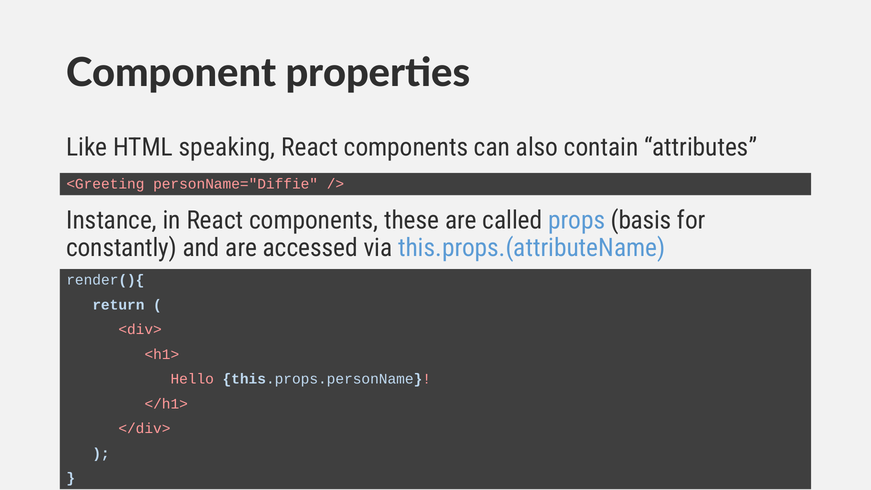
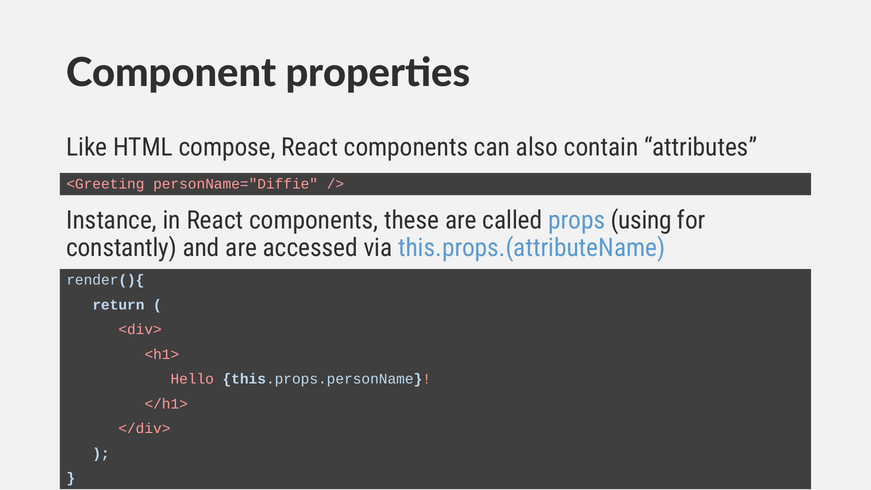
speaking: speaking -> compose (227, 147)
basis: basis -> using (641, 220)
